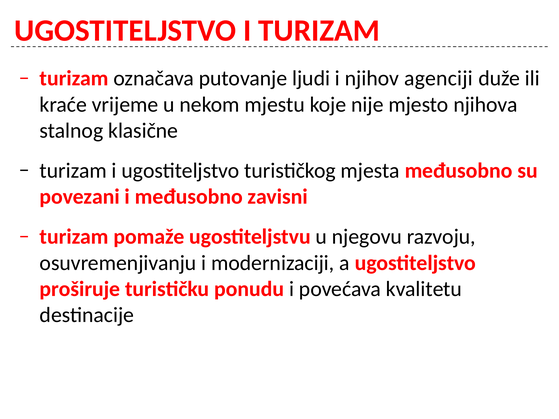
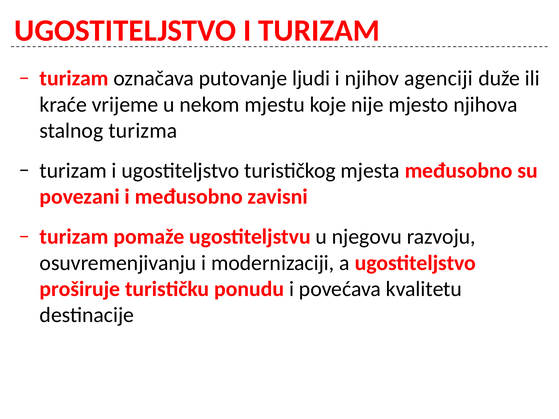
klasične: klasične -> turizma (143, 131)
